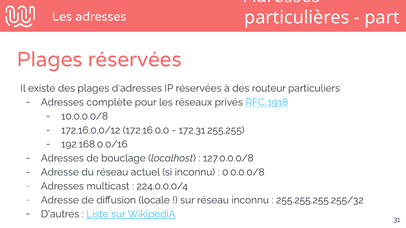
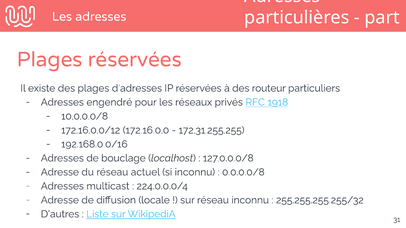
complète: complète -> engendré (109, 102)
